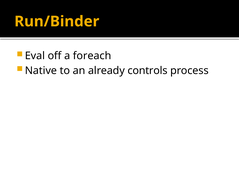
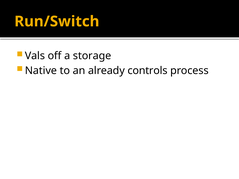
Run/Binder: Run/Binder -> Run/Switch (57, 21)
Eval: Eval -> Vals (35, 56)
foreach: foreach -> storage (92, 56)
